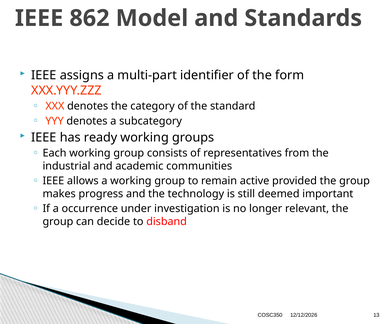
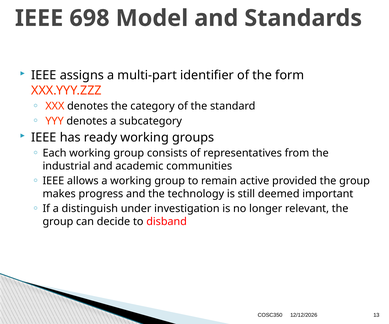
862: 862 -> 698 (89, 18)
occurrence: occurrence -> distinguish (90, 209)
